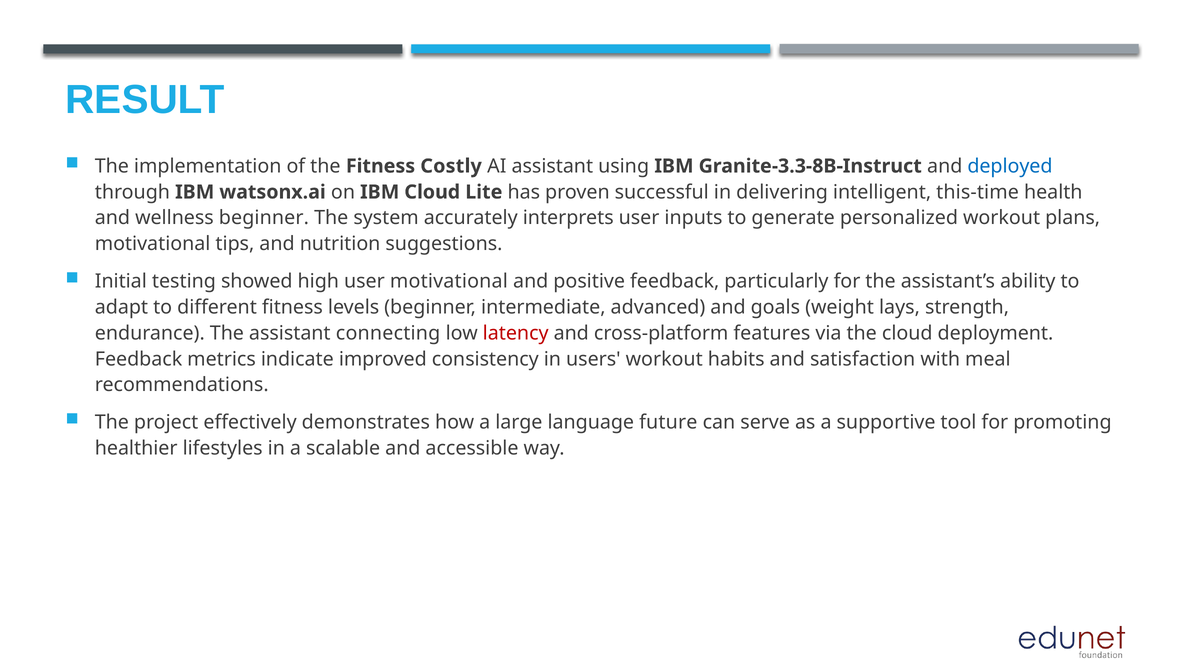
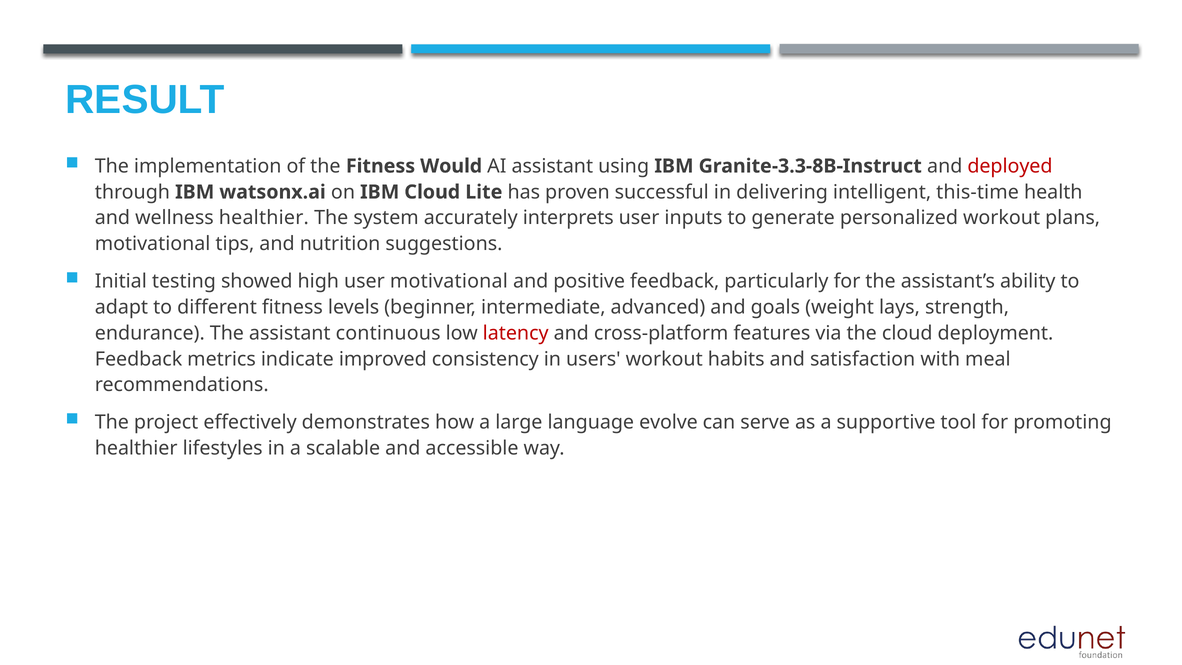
Costly: Costly -> Would (451, 166)
deployed colour: blue -> red (1010, 166)
wellness beginner: beginner -> healthier (264, 218)
connecting: connecting -> continuous (388, 333)
future: future -> evolve (668, 422)
